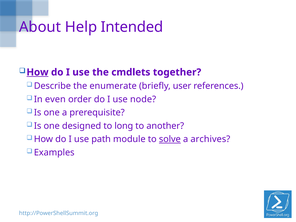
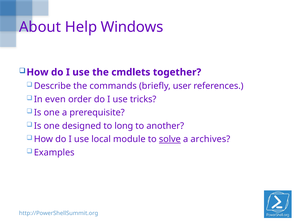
Intended: Intended -> Windows (132, 27)
How underline: present -> none (38, 72)
enumerate: enumerate -> commands (113, 86)
node: node -> tricks (143, 99)
path: path -> local (101, 139)
